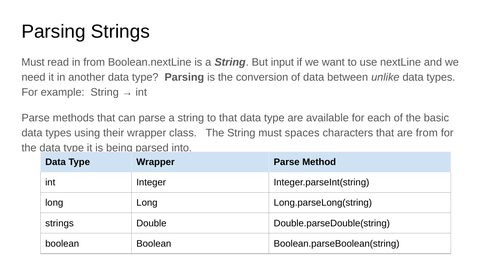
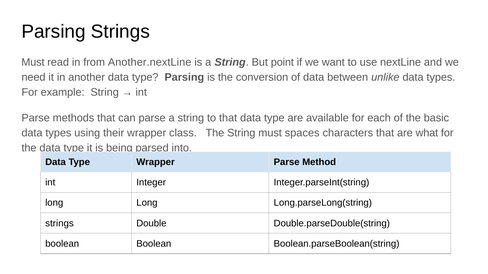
Boolean.nextLine: Boolean.nextLine -> Another.nextLine (150, 63)
input: input -> point (282, 63)
are from: from -> what (427, 133)
